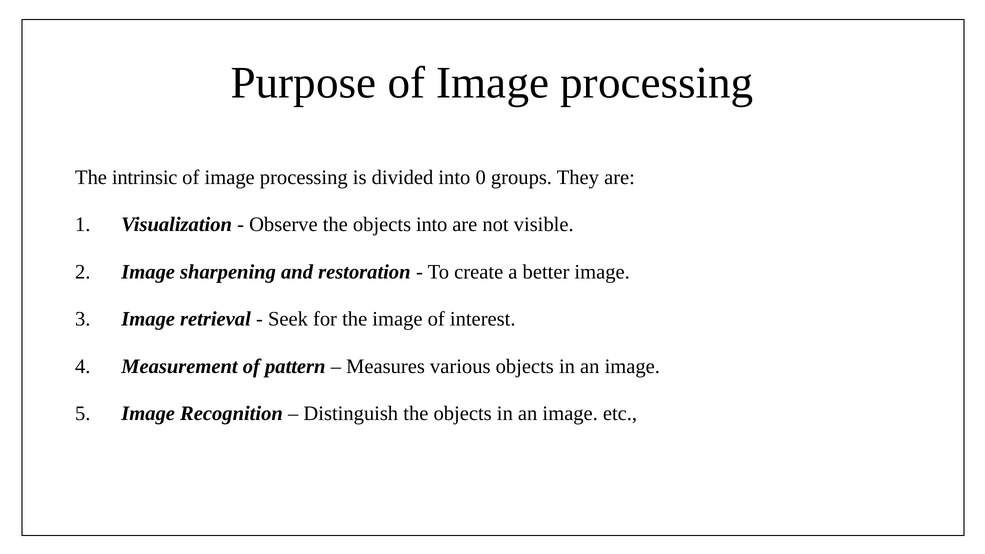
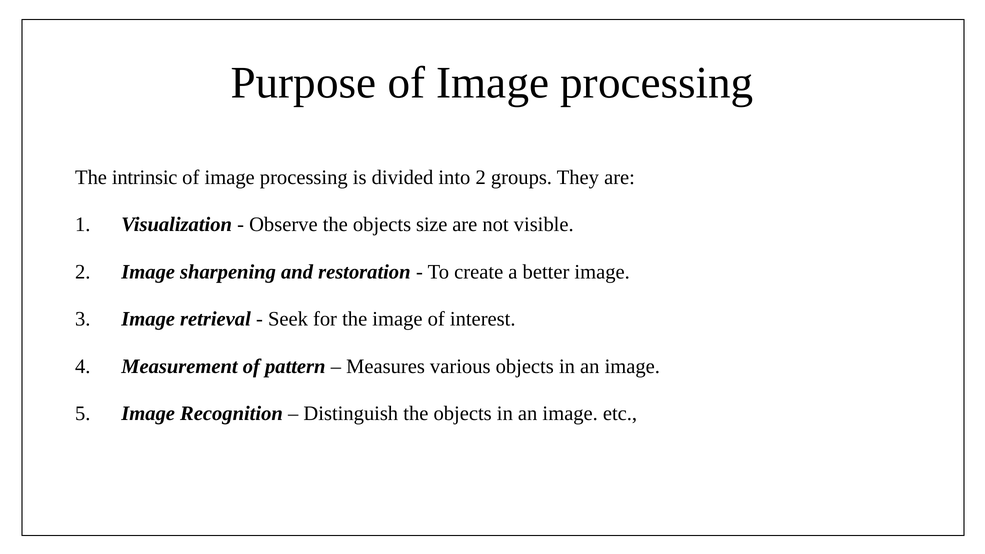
into 0: 0 -> 2 (481, 177)
objects into: into -> size (432, 225)
